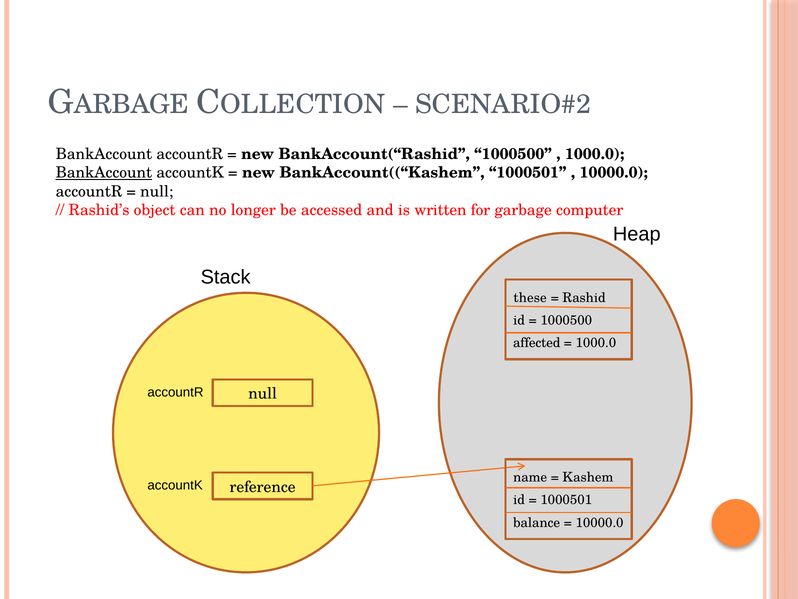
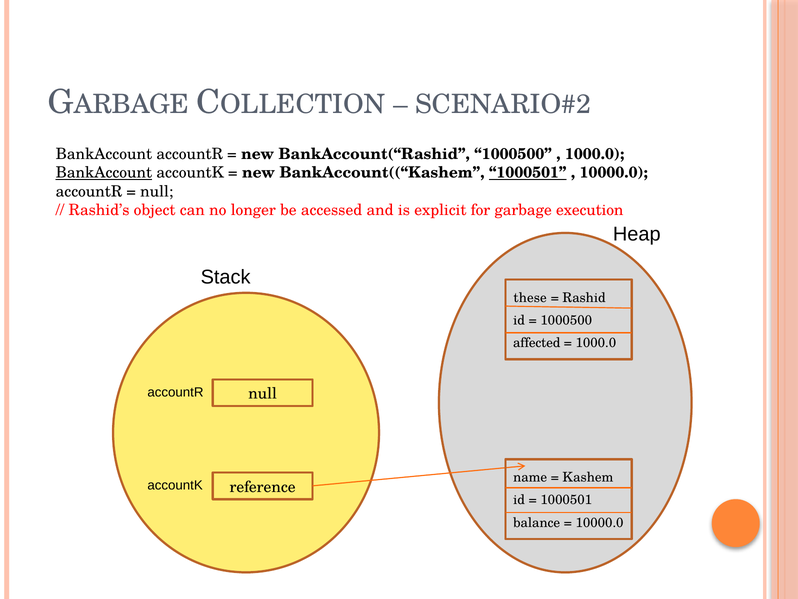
1000501 underline: none -> present (528, 173)
written: written -> explicit (440, 210)
computer: computer -> execution (590, 210)
